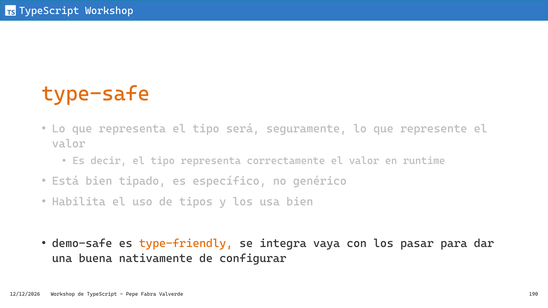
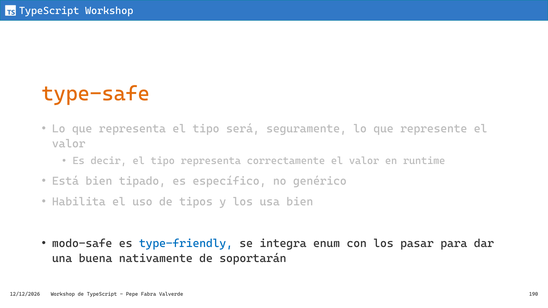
demo-safe: demo-safe -> modo-safe (82, 243)
type-friendly colour: orange -> blue (186, 243)
vaya: vaya -> enum (327, 243)
configurar: configurar -> soportarán (253, 259)
